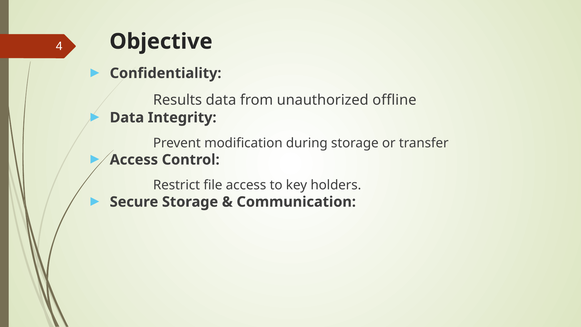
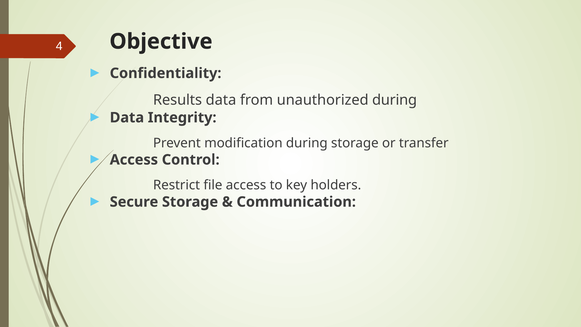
unauthorized offline: offline -> during (395, 100)
